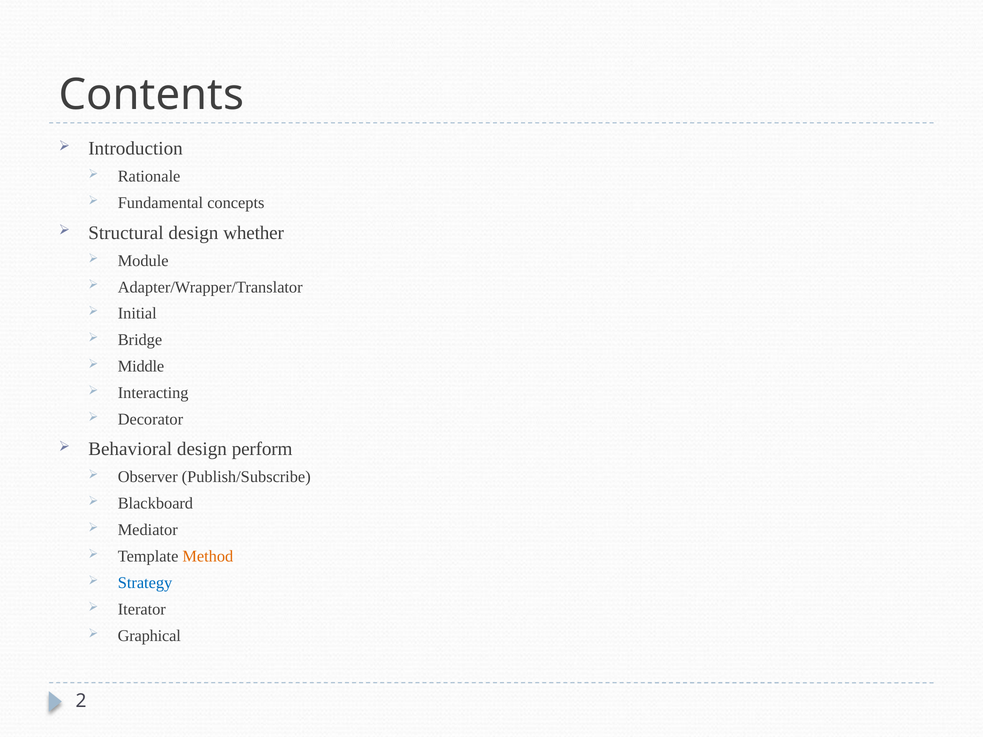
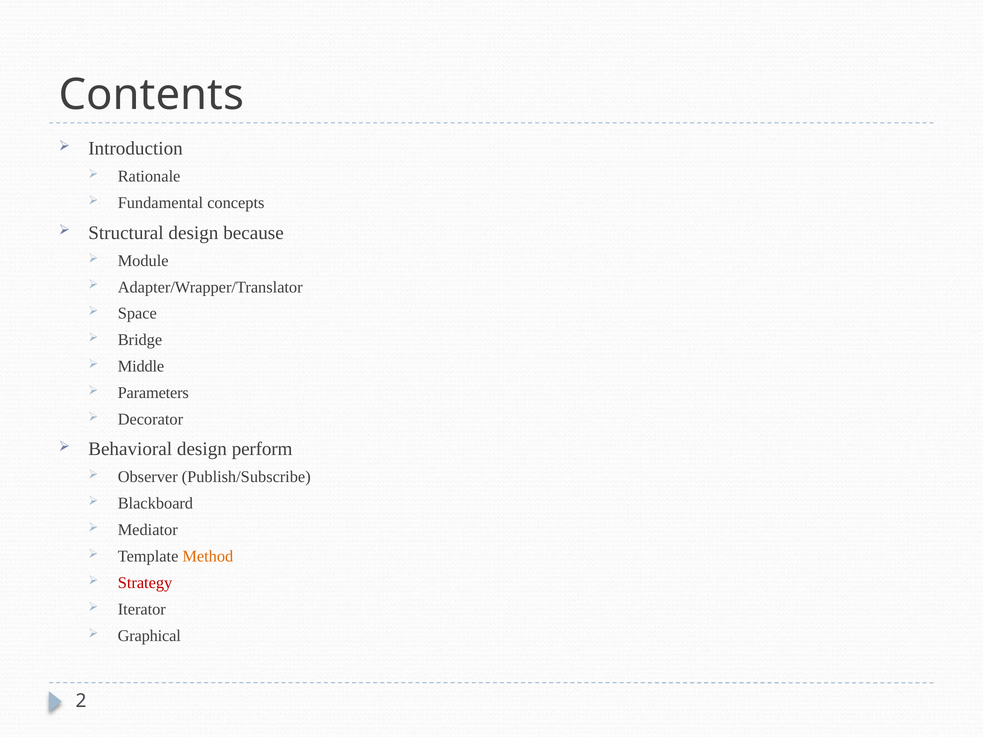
whether: whether -> because (254, 233)
Initial: Initial -> Space (137, 314)
Interacting: Interacting -> Parameters (153, 393)
Strategy colour: blue -> red (145, 583)
